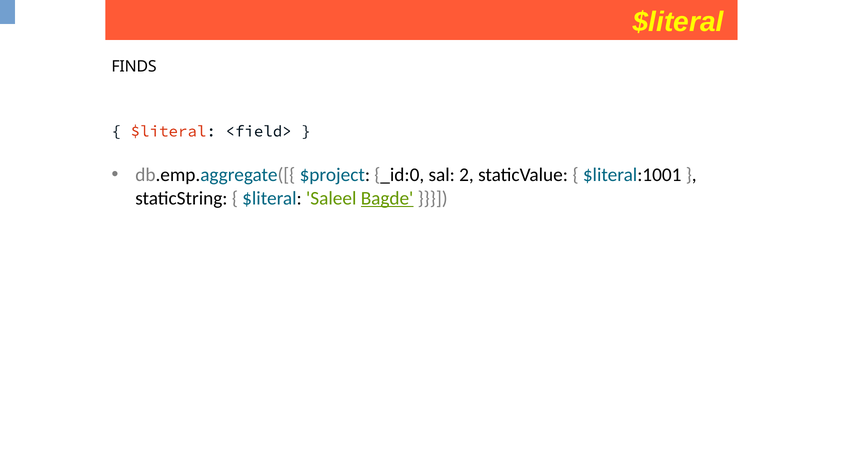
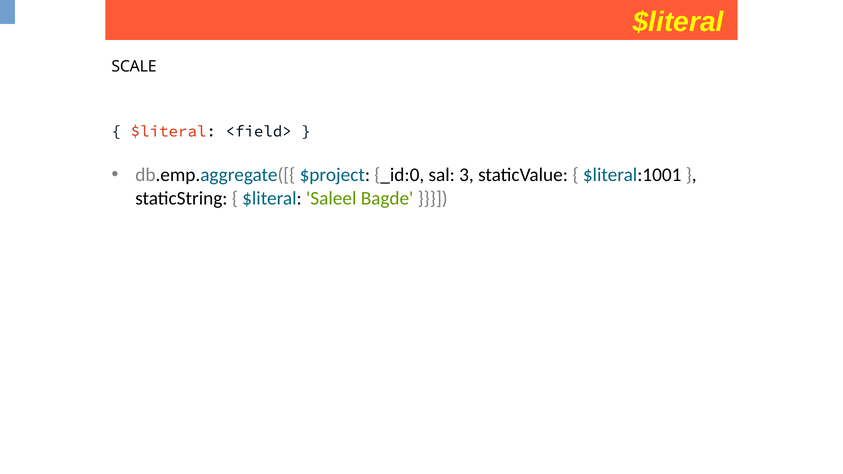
FINDS: FINDS -> SCALE (134, 66)
2: 2 -> 3 (467, 175)
Bagde underline: present -> none (387, 198)
